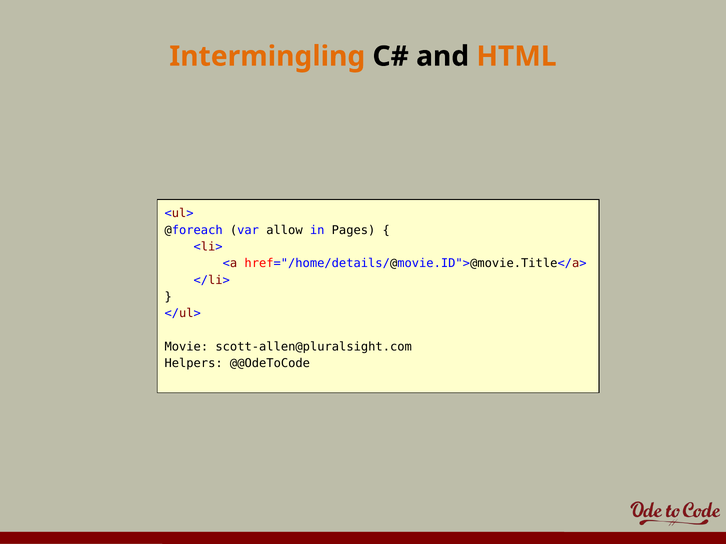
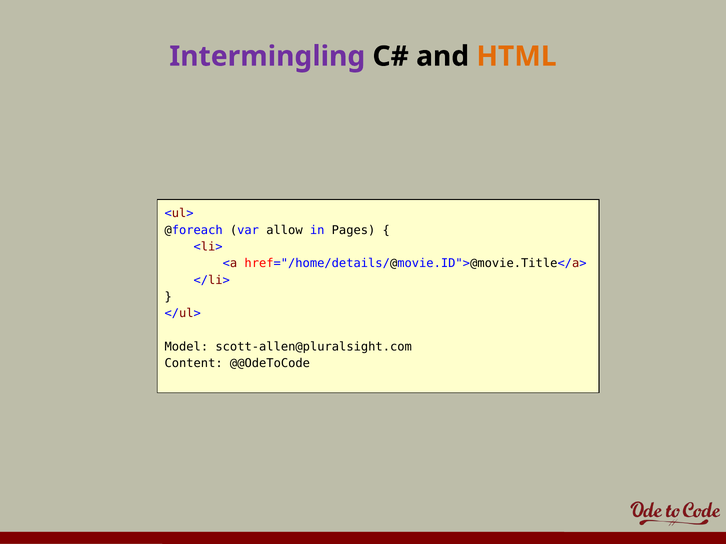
Intermingling colour: orange -> purple (267, 56)
Movie: Movie -> Model (186, 347)
Helpers: Helpers -> Content (194, 364)
